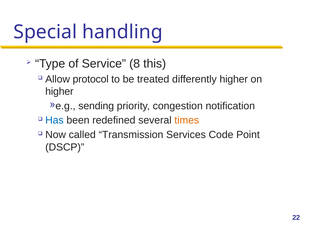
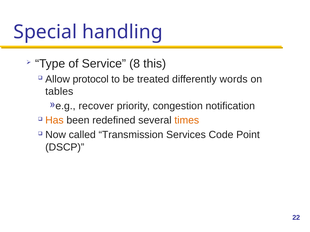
differently higher: higher -> words (234, 79)
higher: higher -> tables (59, 92)
sending: sending -> recover (96, 106)
Has colour: blue -> orange (54, 121)
